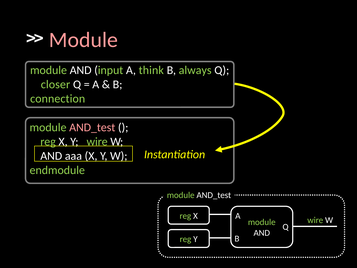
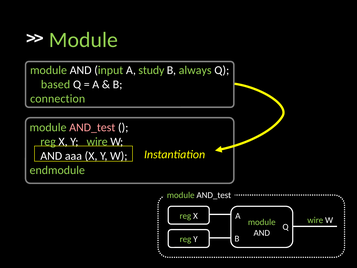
Module colour: pink -> light green (83, 40)
think: think -> study (151, 70)
closer: closer -> based (56, 84)
